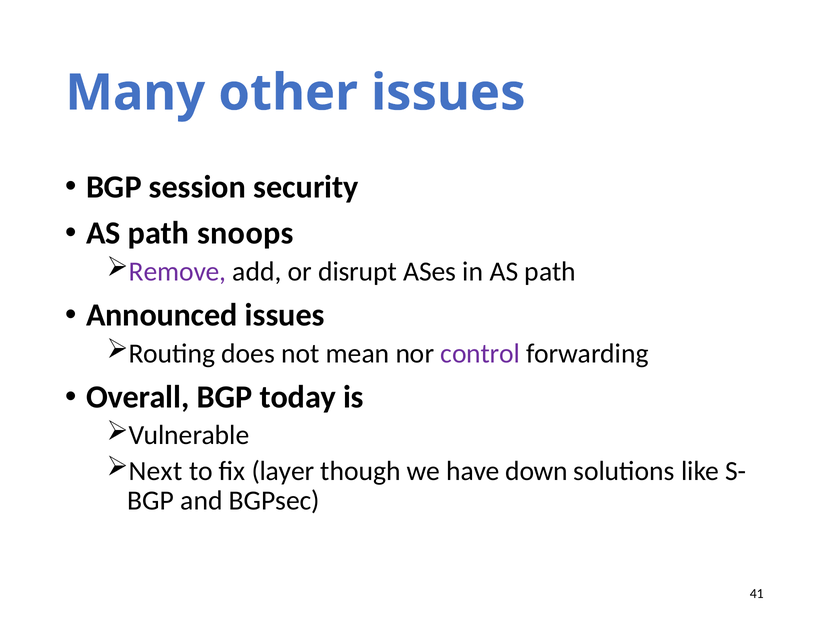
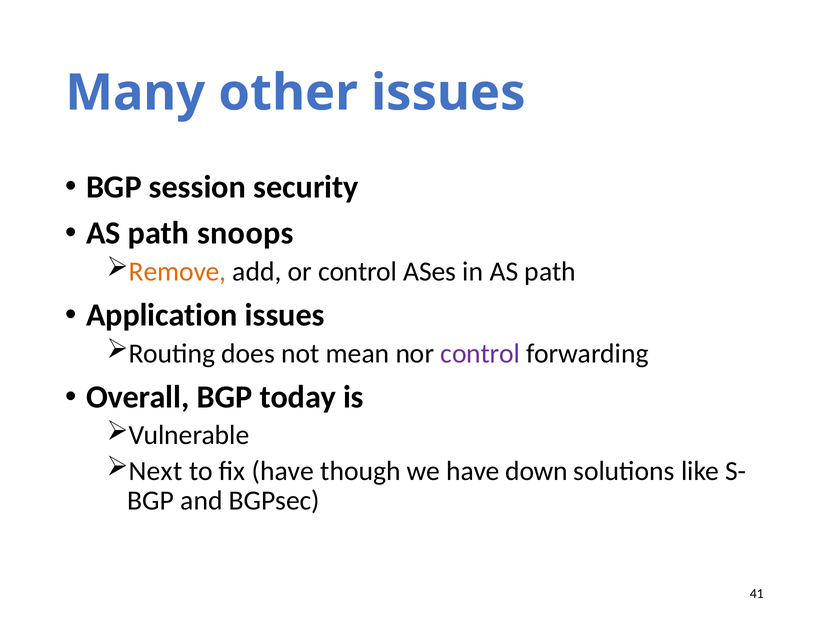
Remove colour: purple -> orange (177, 271)
or disrupt: disrupt -> control (358, 271)
Announced: Announced -> Application (162, 315)
fix layer: layer -> have (283, 471)
